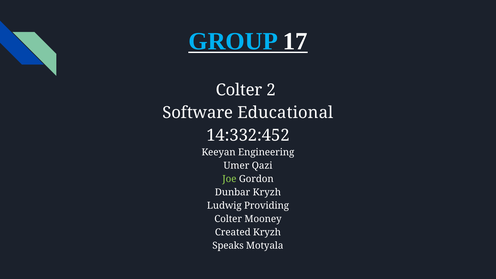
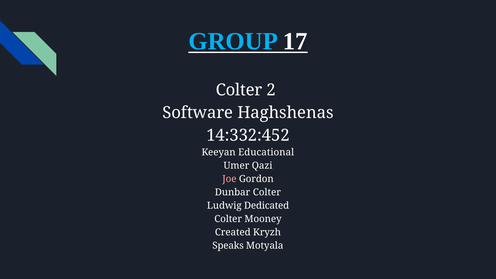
Educational: Educational -> Haghshenas (285, 113)
Engineering: Engineering -> Educational (266, 152)
Joe colour: light green -> pink (229, 179)
Dunbar Kryzh: Kryzh -> Colter (267, 192)
Providing: Providing -> Dedicated (267, 206)
